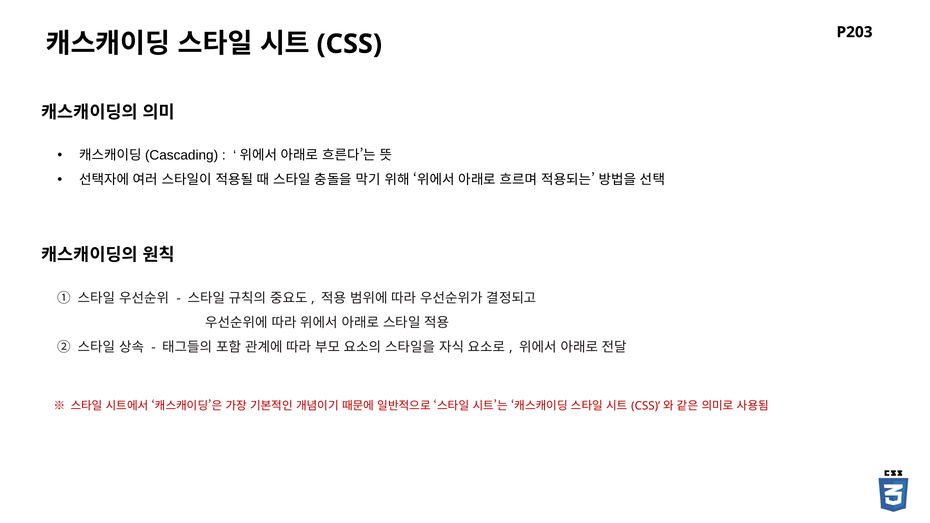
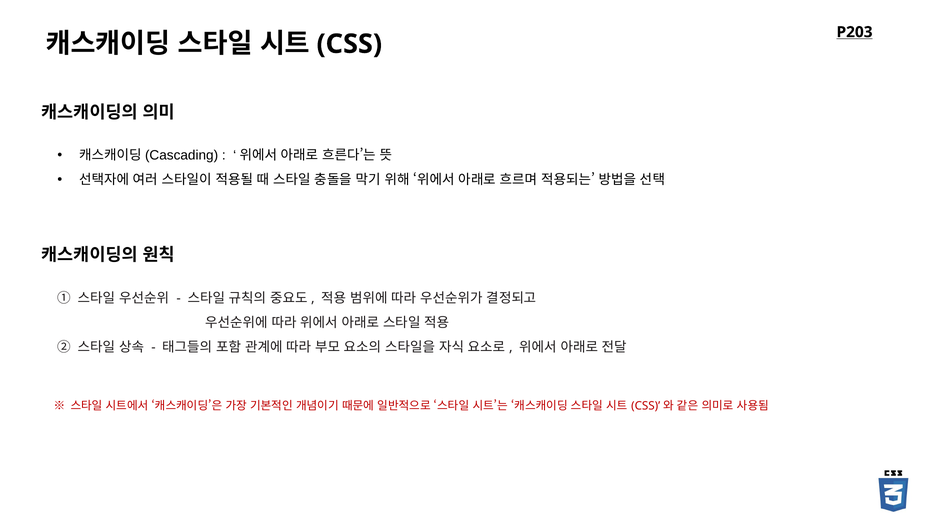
P203 underline: none -> present (855, 32)
